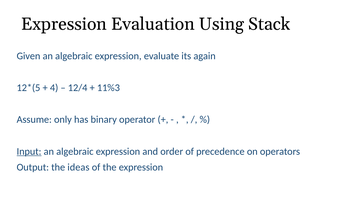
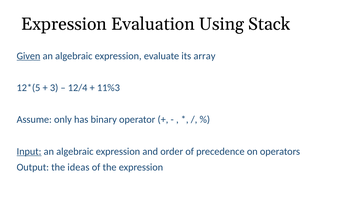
Given underline: none -> present (28, 56)
again: again -> array (204, 56)
4: 4 -> 3 (54, 88)
